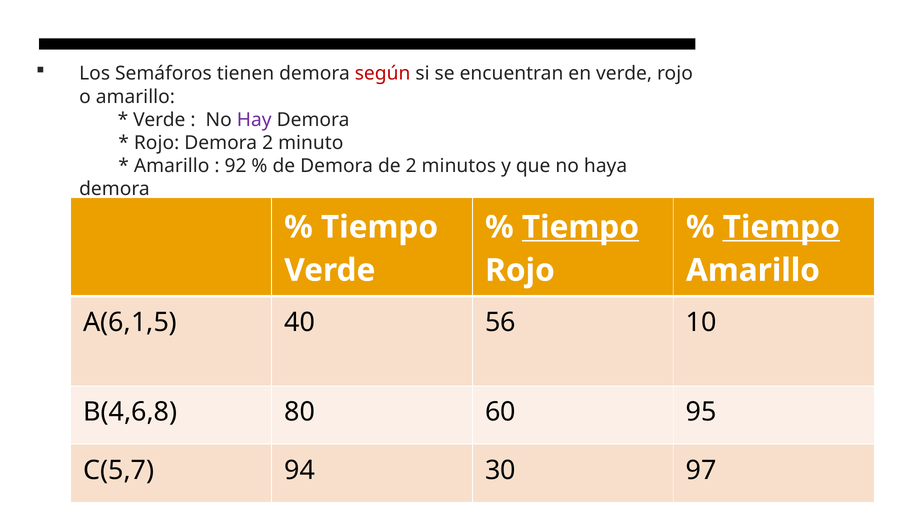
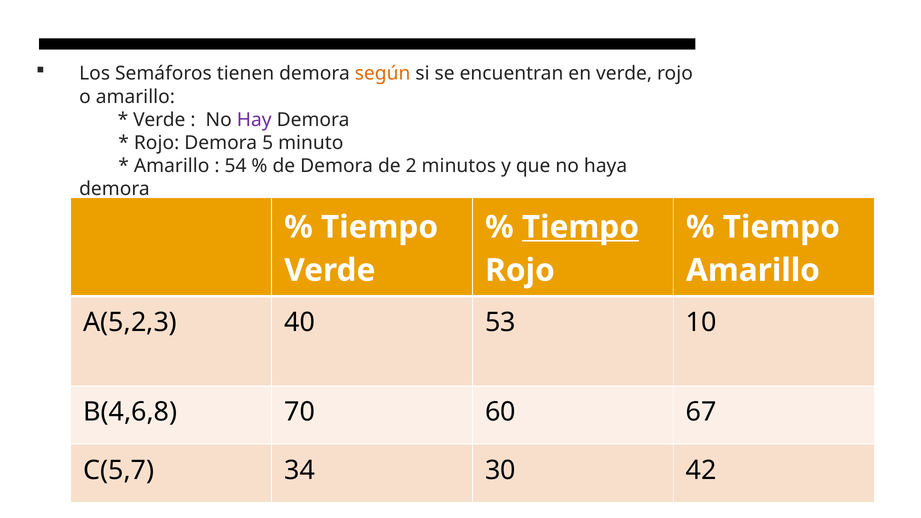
según colour: red -> orange (383, 74)
Demora 2: 2 -> 5 (268, 143)
92: 92 -> 54 (236, 166)
Tiempo underline: present -> none (781, 227)
A(6,1,5: A(6,1,5 -> A(5,2,3 (130, 323)
56: 56 -> 53 (500, 323)
80: 80 -> 70 (300, 412)
95: 95 -> 67 (701, 412)
94: 94 -> 34 (300, 470)
97: 97 -> 42 (701, 470)
